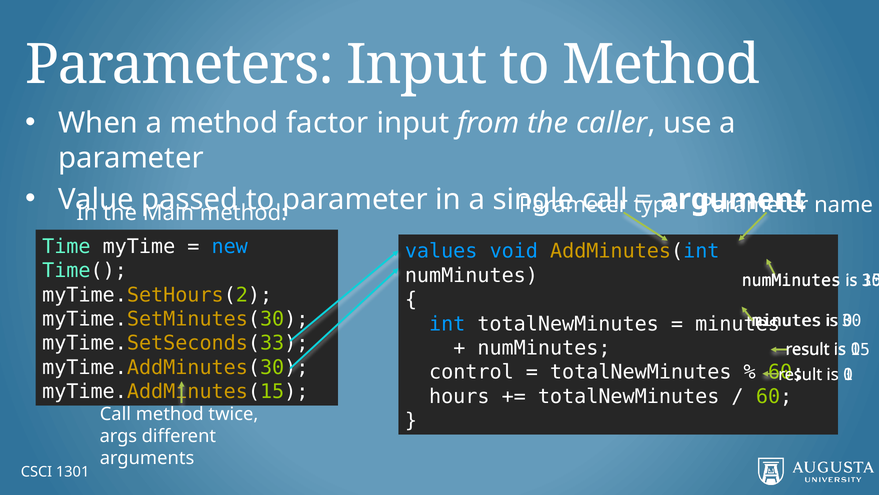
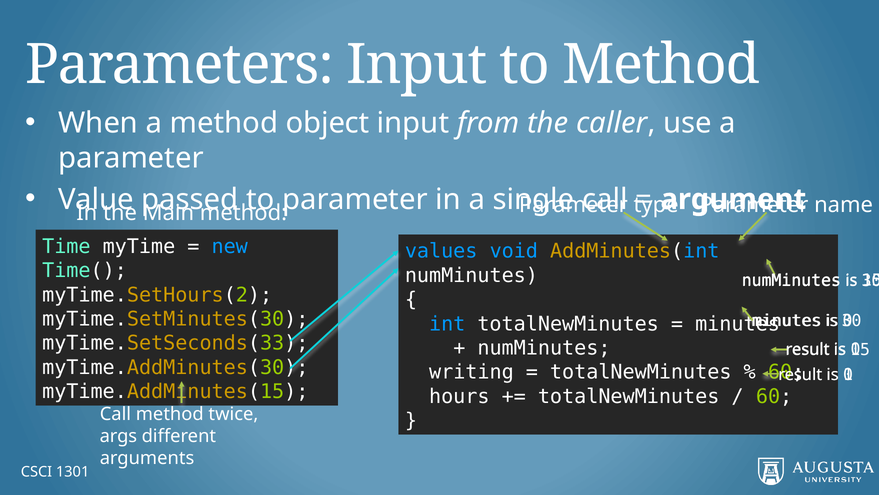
factor: factor -> object (328, 123)
control: control -> writing (471, 372)
